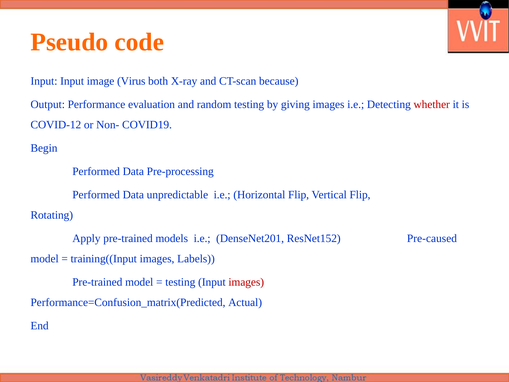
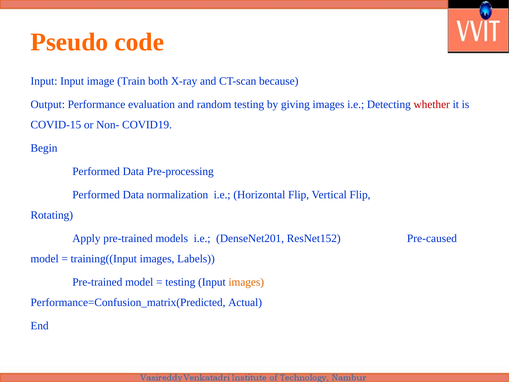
Virus: Virus -> Train (131, 81)
COVID-12: COVID-12 -> COVID-15 (56, 125)
unpredictable: unpredictable -> normalization (177, 194)
images colour: red -> orange (246, 282)
